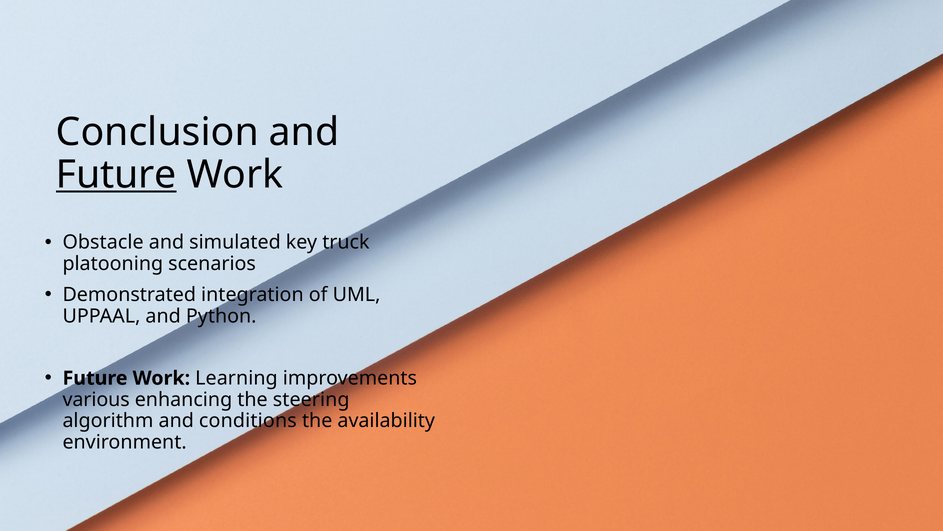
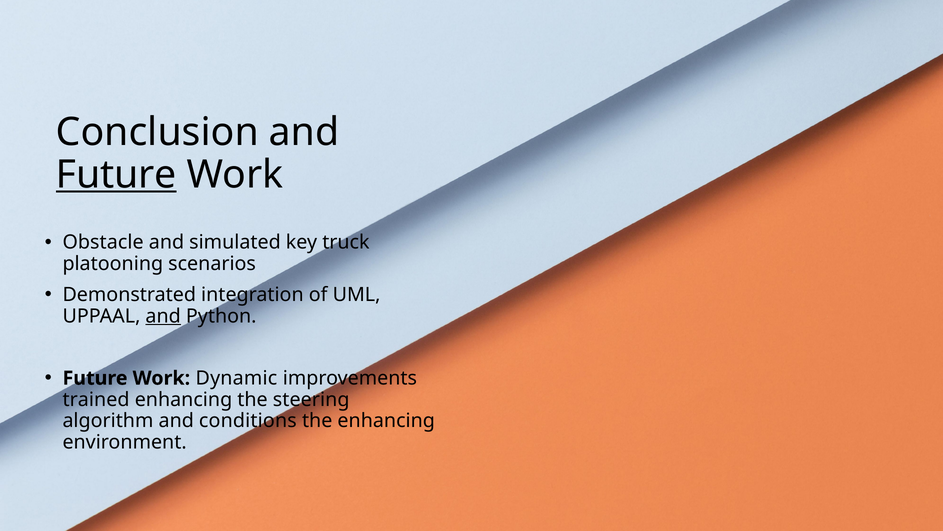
and underline: none -> present (163, 316)
Learning: Learning -> Dynamic (236, 378)
various: various -> trained (96, 399)
the availability: availability -> enhancing (386, 420)
